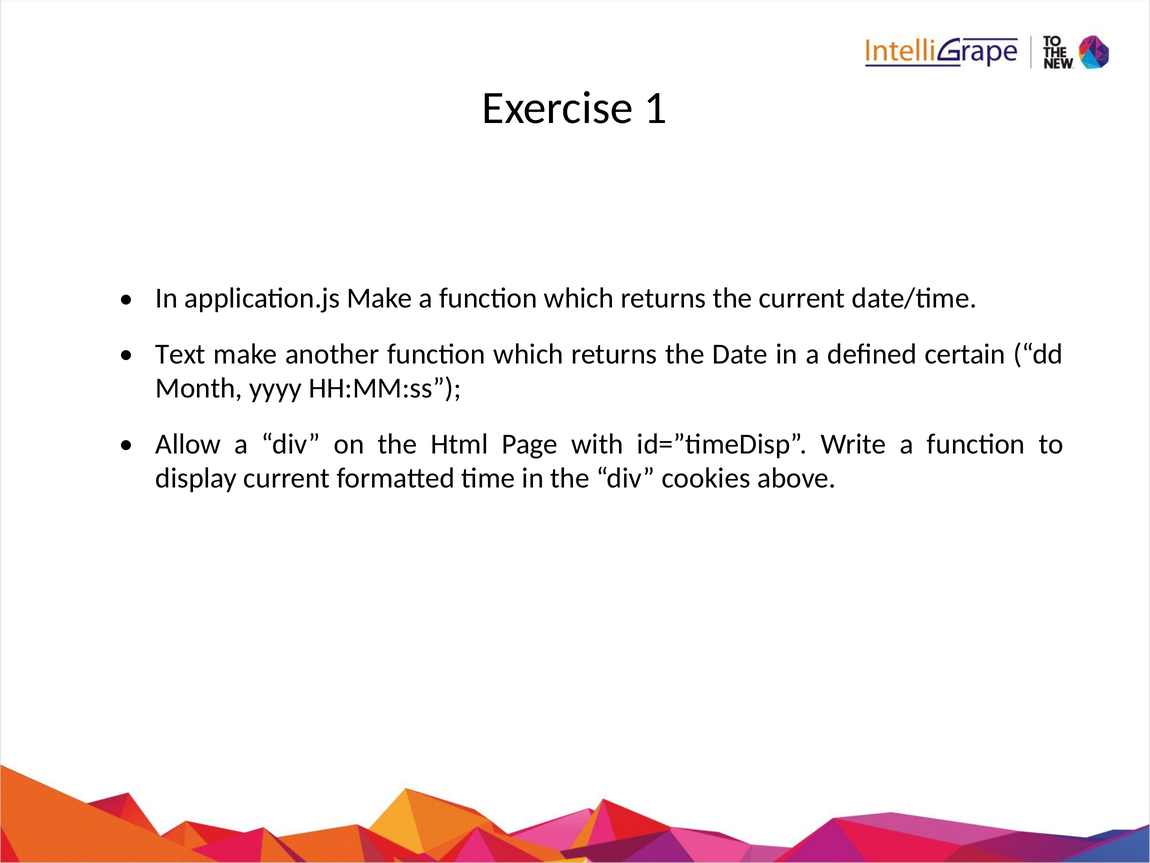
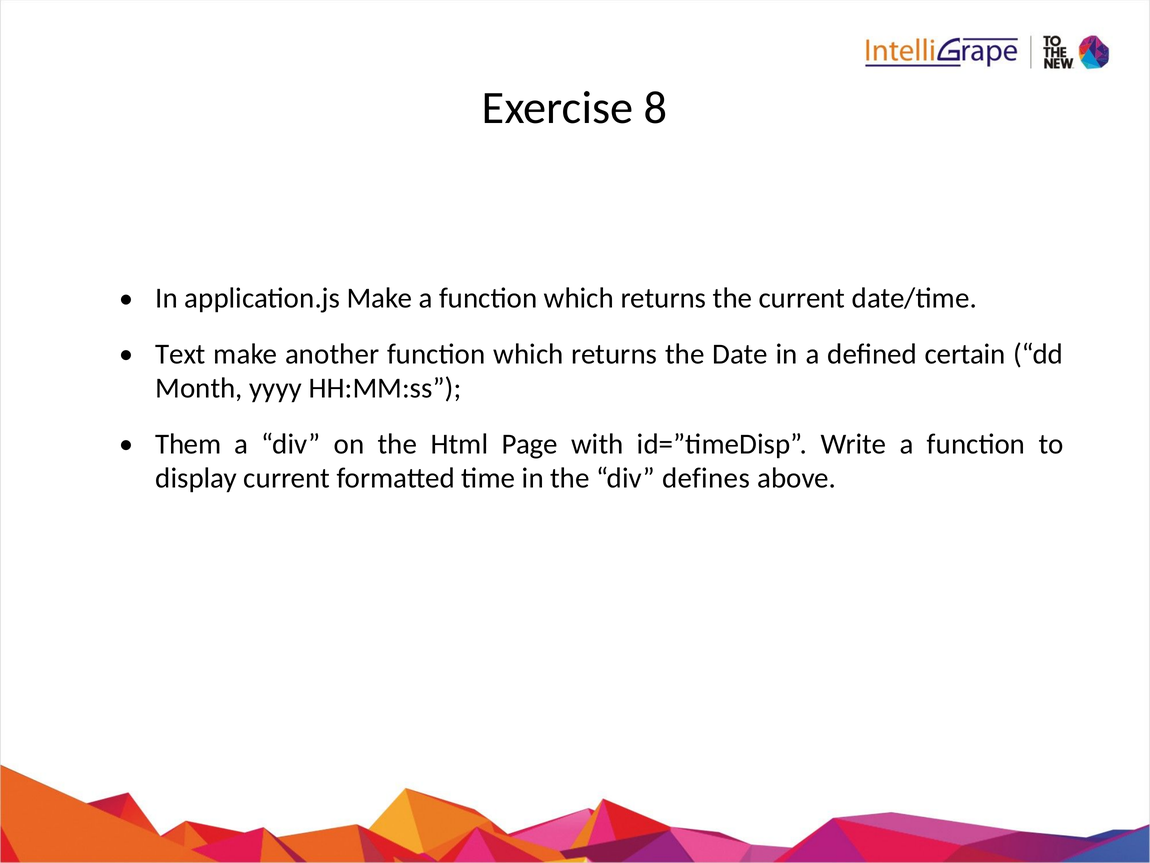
1: 1 -> 8 (656, 108)
Allow: Allow -> Them (188, 444)
cookies: cookies -> defines (706, 478)
